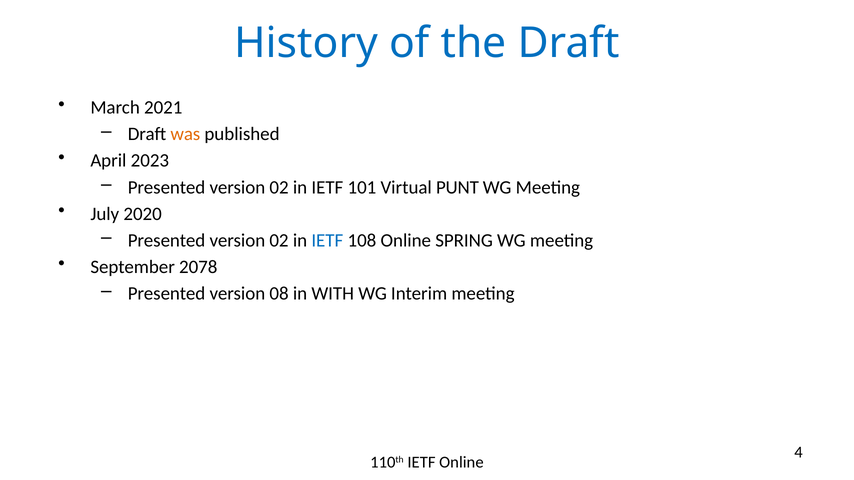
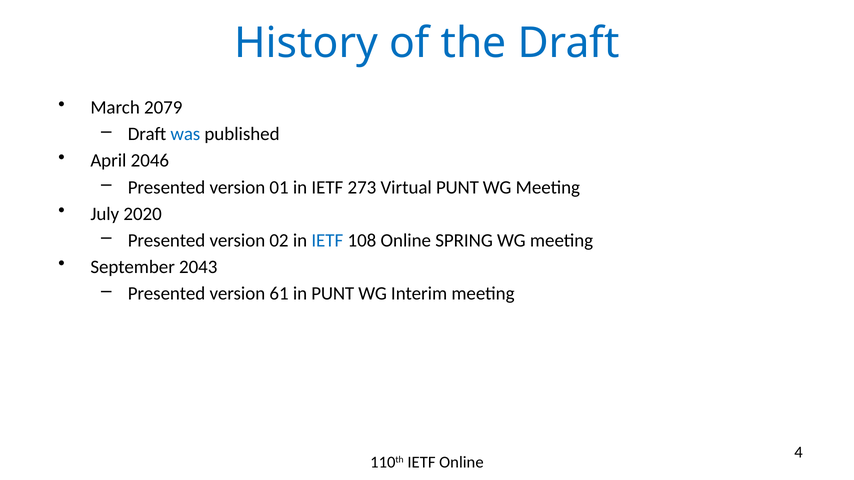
2021: 2021 -> 2079 (163, 108)
was colour: orange -> blue (185, 134)
2023: 2023 -> 2046 (150, 161)
02: 02 -> 01 (279, 187)
101: 101 -> 273 (362, 187)
2078: 2078 -> 2043 (198, 267)
08: 08 -> 61 (279, 294)
in WITH: WITH -> PUNT (333, 294)
